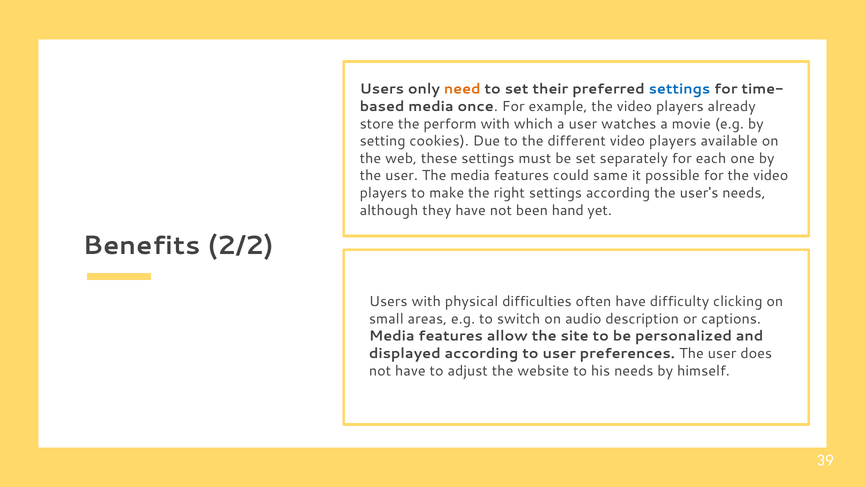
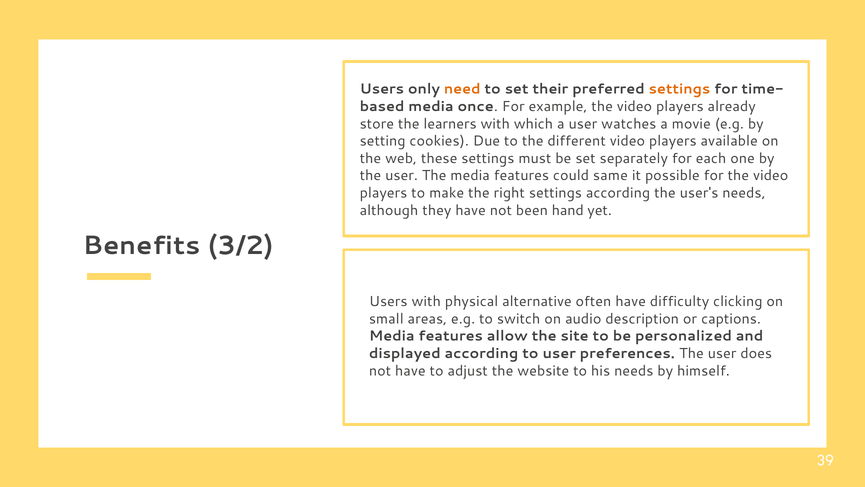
settings colour: blue -> orange (680, 89)
perform: perform -> learners (450, 124)
2/2: 2/2 -> 3/2 (241, 245)
difficulties: difficulties -> alternative (537, 301)
